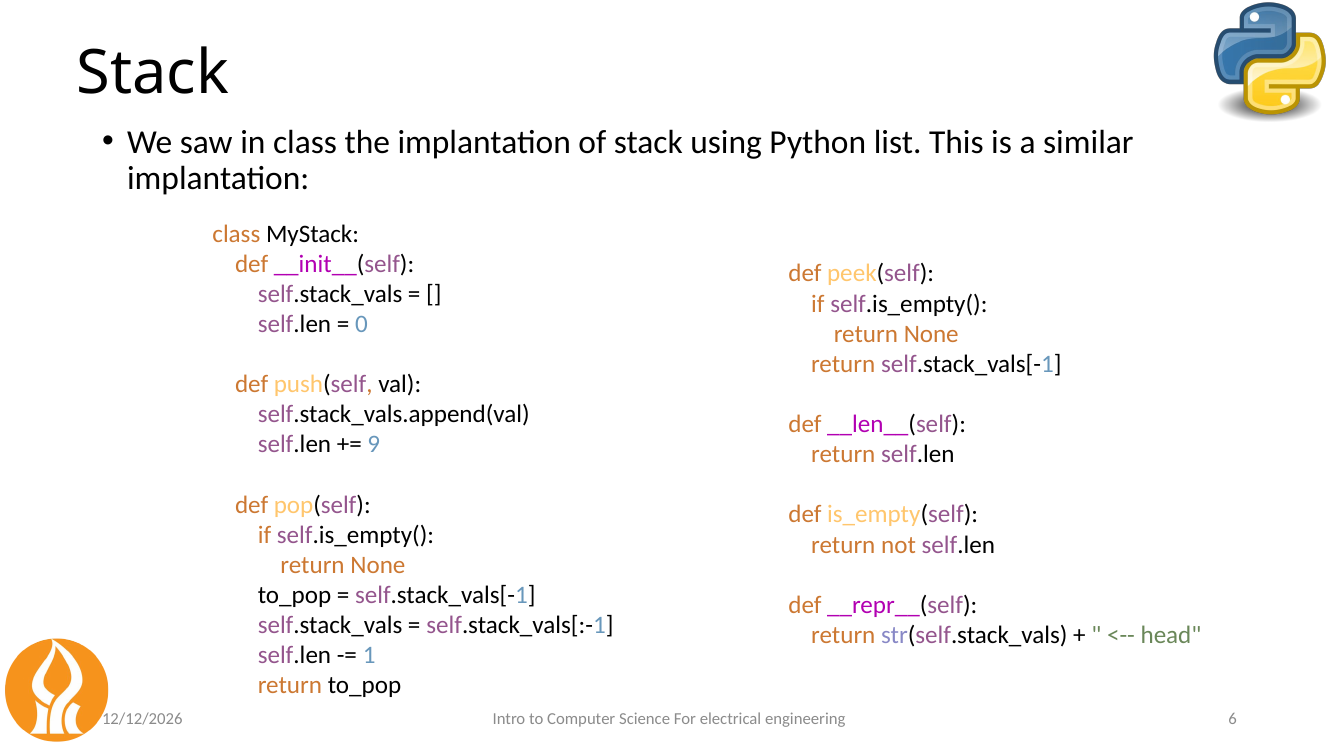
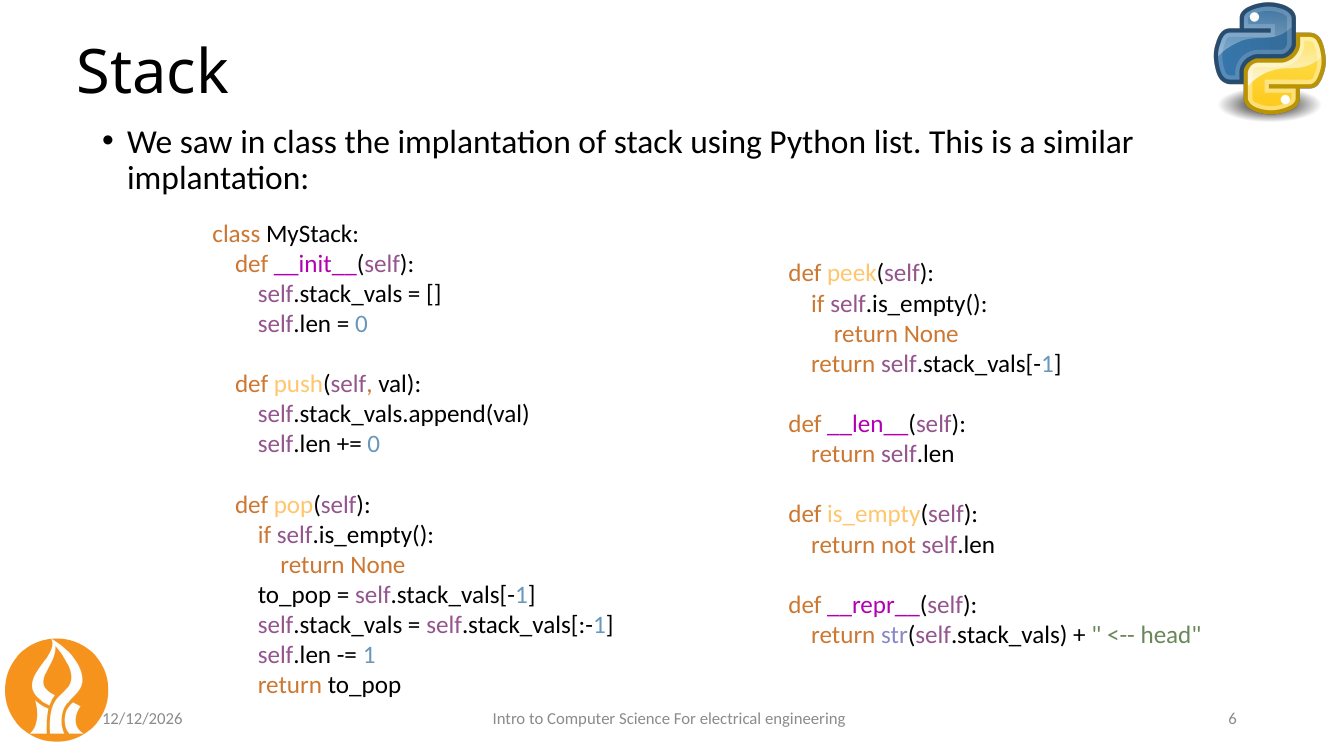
9: 9 -> 0 (374, 445)
